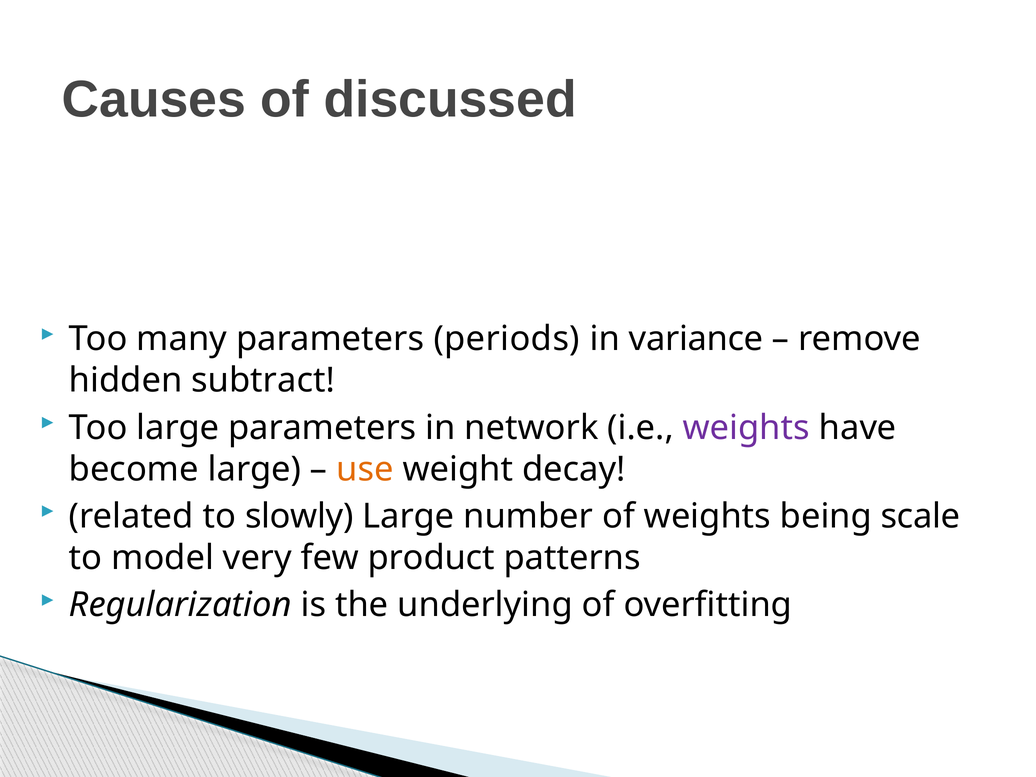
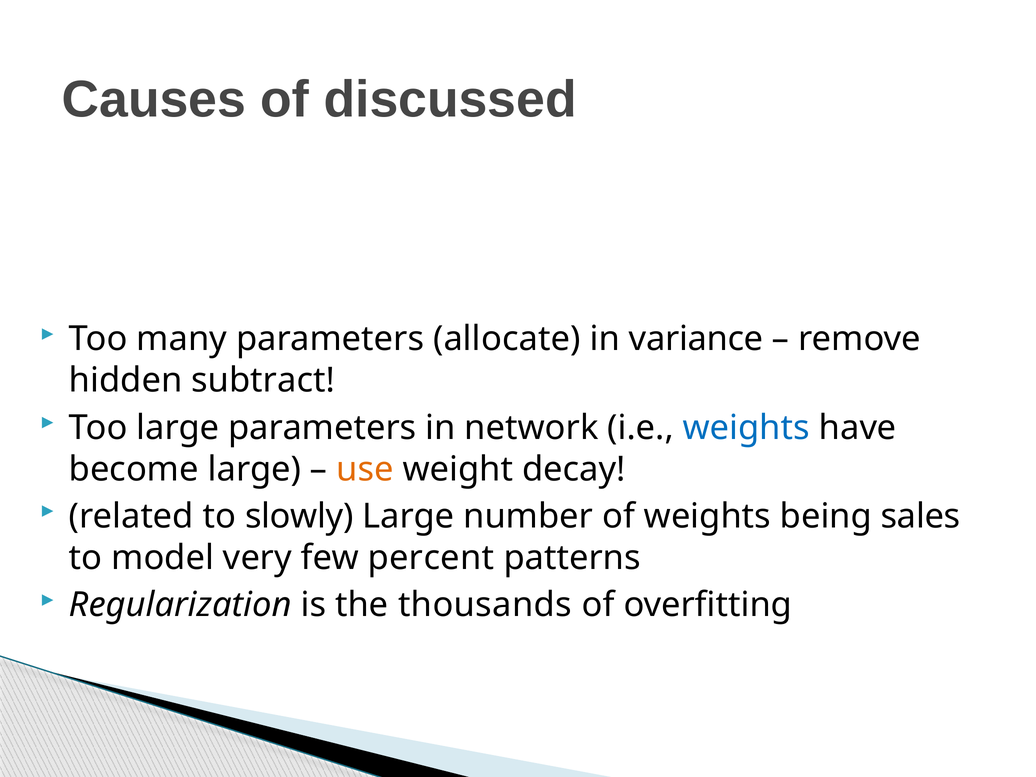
periods: periods -> allocate (507, 339)
weights colour: purple -> blue (746, 428)
scale: scale -> sales (921, 516)
product: product -> percent (431, 558)
underlying: underlying -> thousands (485, 605)
